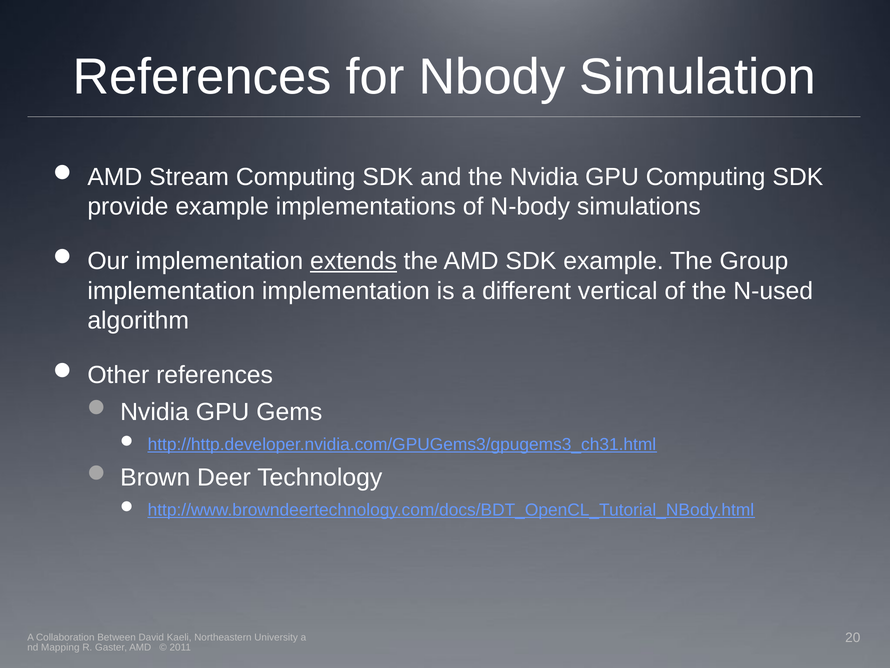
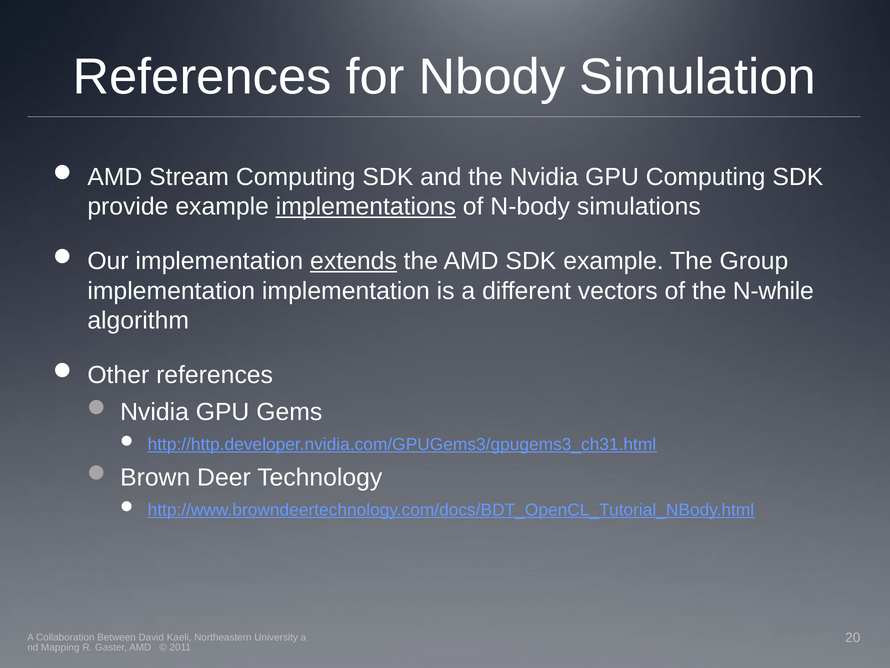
implementations underline: none -> present (366, 207)
vertical: vertical -> vectors (618, 291)
N-used: N-used -> N-while (773, 291)
